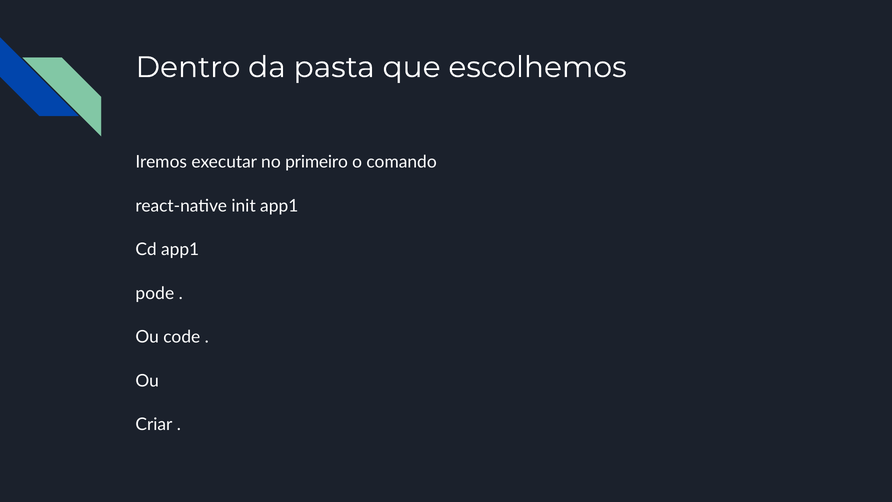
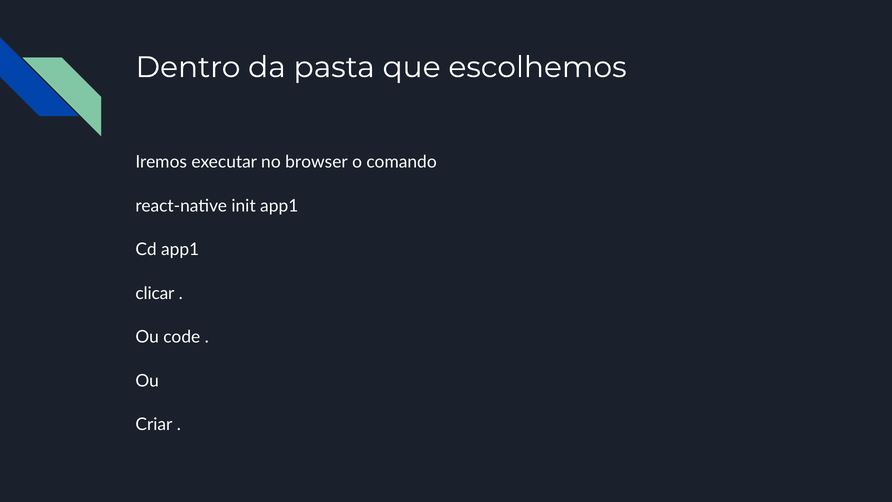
primeiro: primeiro -> browser (316, 162)
pode: pode -> clicar (155, 293)
